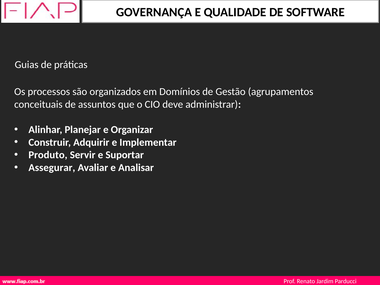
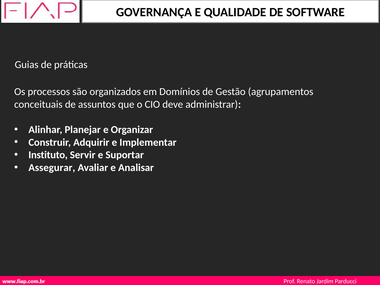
Produto: Produto -> Instituto (48, 155)
